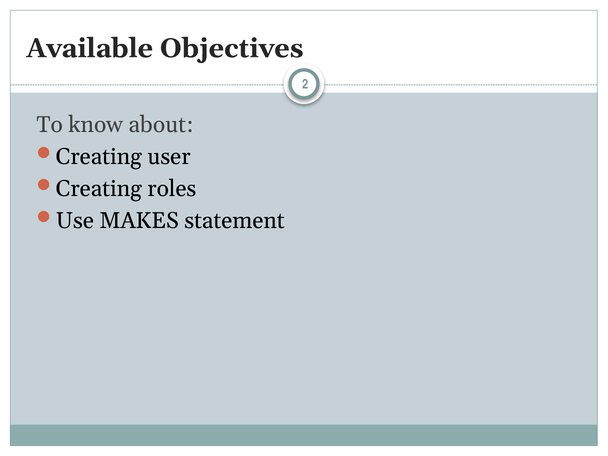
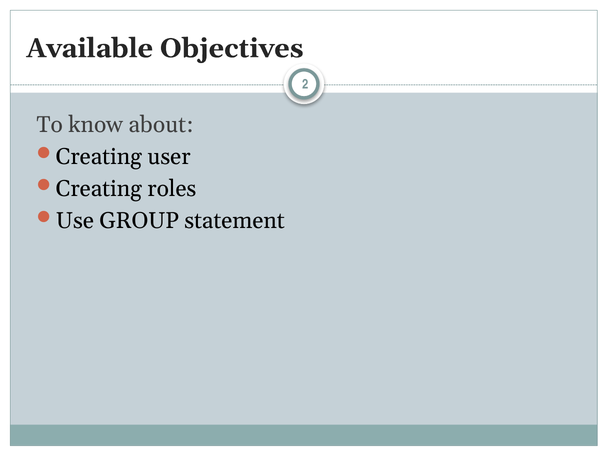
MAKES: MAKES -> GROUP (139, 221)
